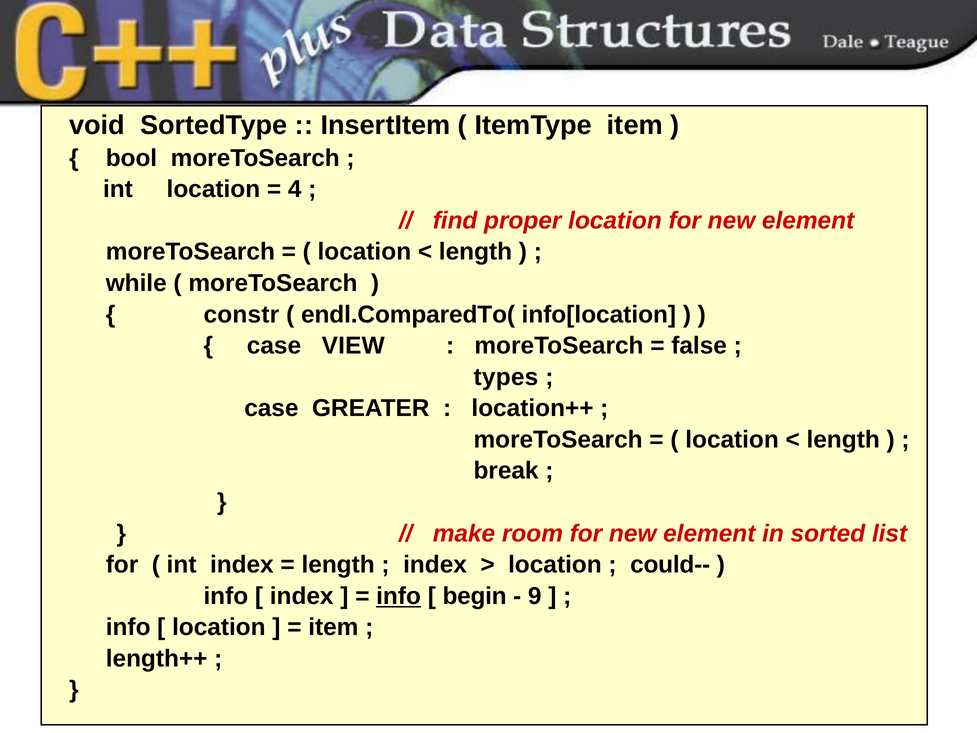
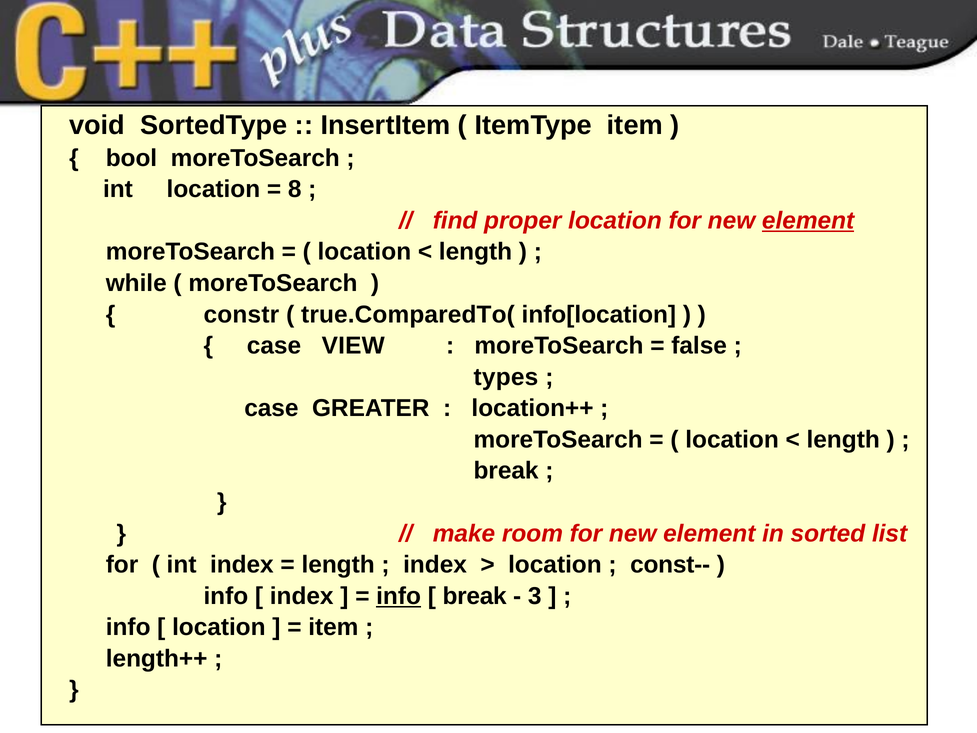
4: 4 -> 8 (295, 189)
element underline: none -> present (808, 221)
endl.ComparedTo(: endl.ComparedTo( -> true.ComparedTo( (408, 314)
could--: could-- -> const-- (670, 565)
begin: begin -> break (475, 596)
9: 9 -> 3 (535, 596)
